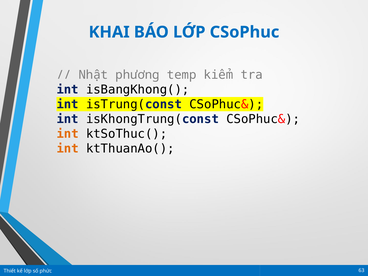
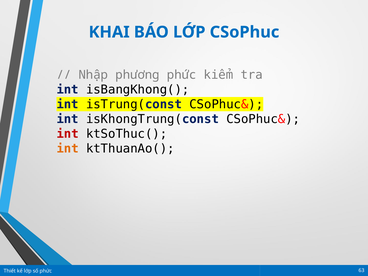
Nhật: Nhật -> Nhập (93, 75)
phương temp: temp -> phức (182, 75)
int colour: orange -> red (68, 134)
